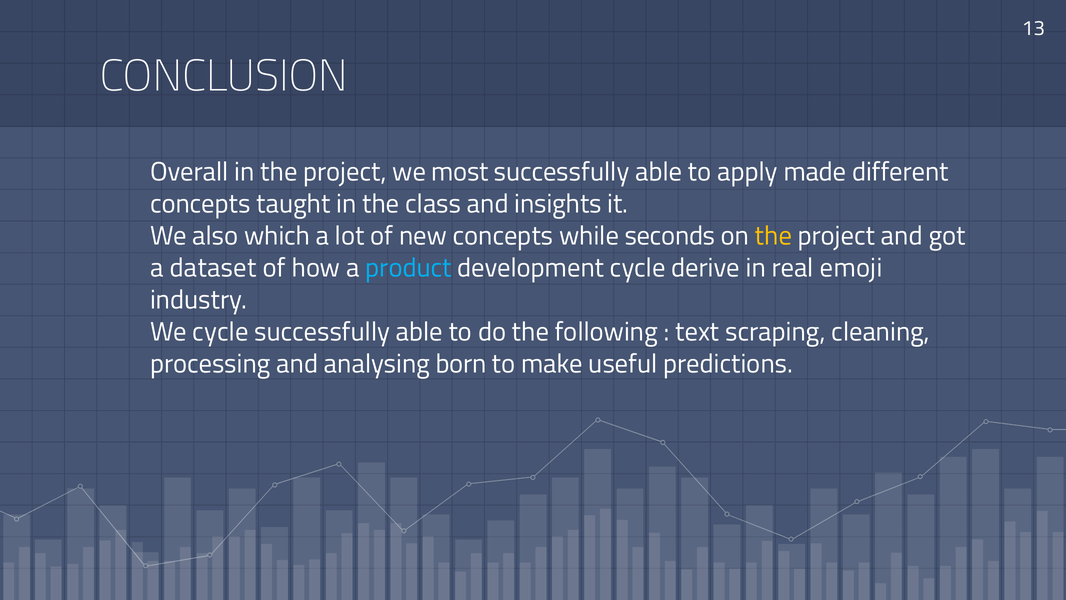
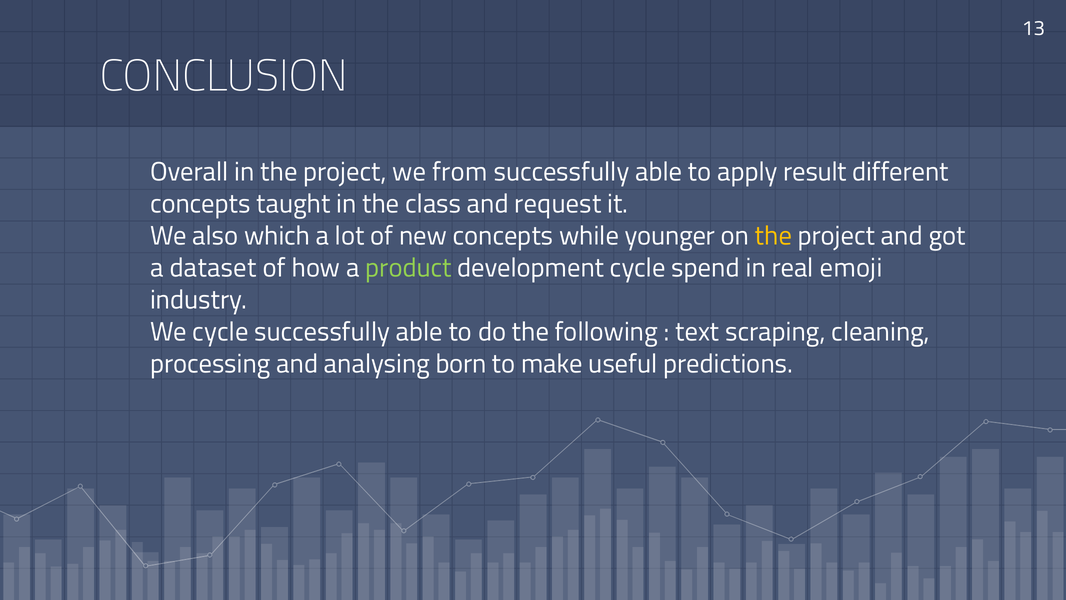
most: most -> from (460, 172)
made: made -> result (815, 172)
insights: insights -> request (558, 204)
seconds: seconds -> younger (670, 236)
product colour: light blue -> light green (408, 268)
derive: derive -> spend (706, 268)
